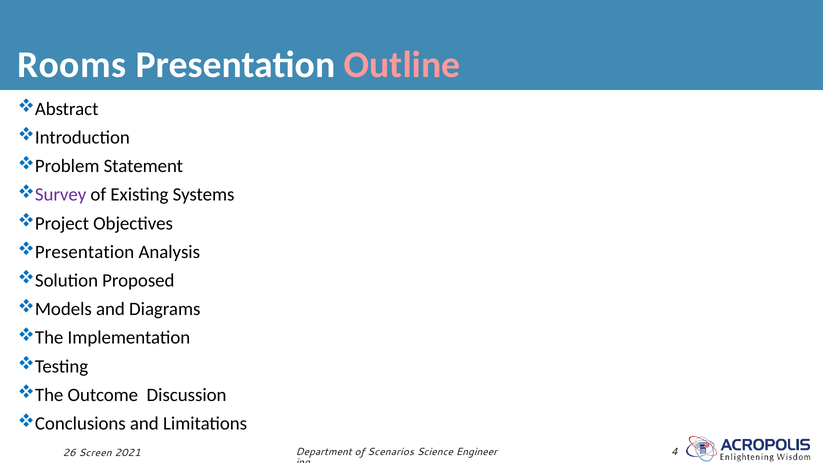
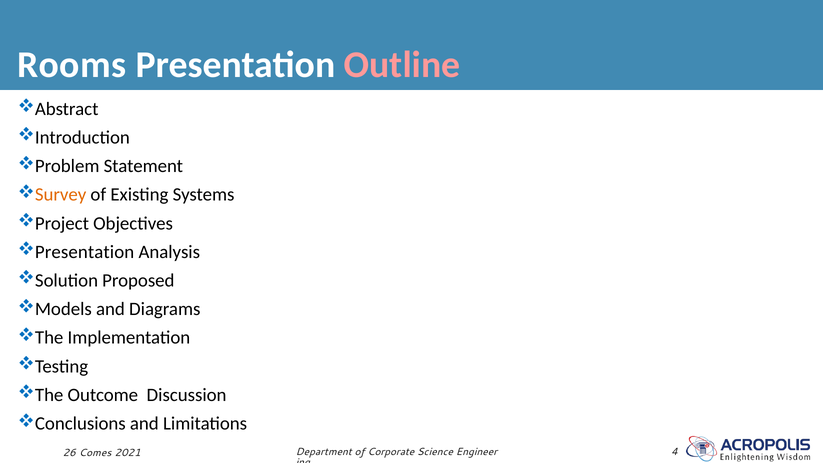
Survey colour: purple -> orange (61, 195)
Scenarios: Scenarios -> Corporate (391, 452)
Screen: Screen -> Comes (95, 453)
